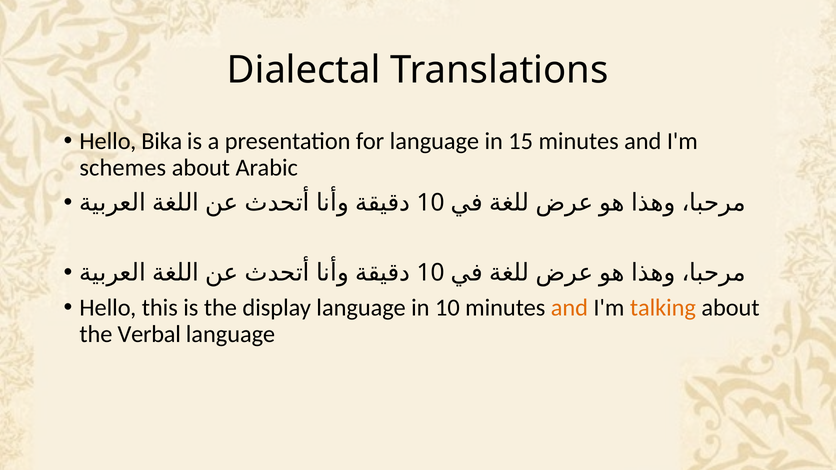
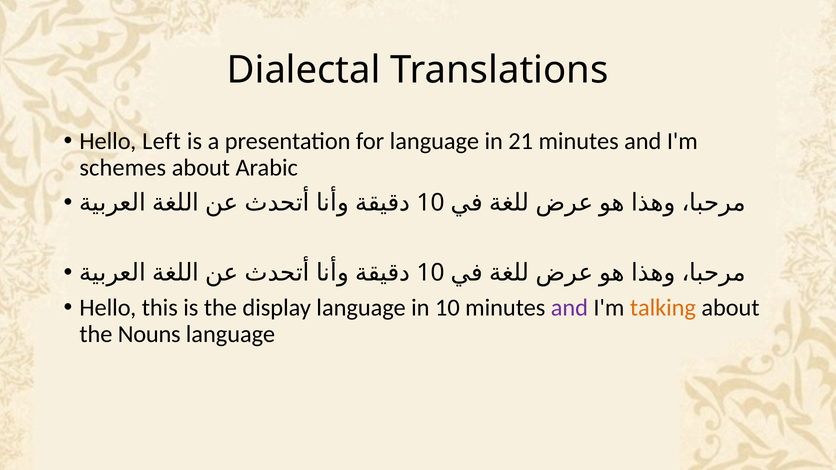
Bika: Bika -> Left (162, 141)
15: 15 -> 21 (521, 141)
and colour: orange -> purple (569, 308)
Verbal: Verbal -> Nouns (149, 334)
